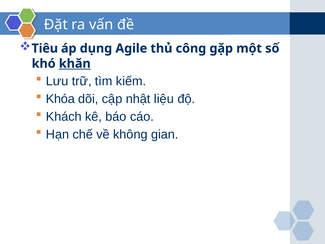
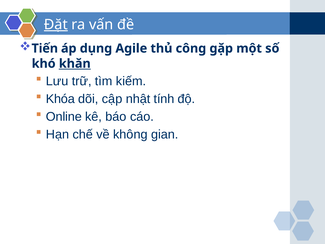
Đặt underline: none -> present (56, 25)
Tiêu: Tiêu -> Tiến (45, 48)
liệu: liệu -> tính (164, 99)
Khách: Khách -> Online (64, 117)
